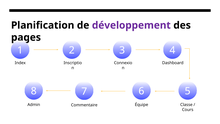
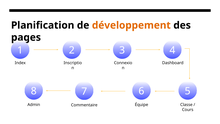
développement colour: purple -> orange (131, 25)
